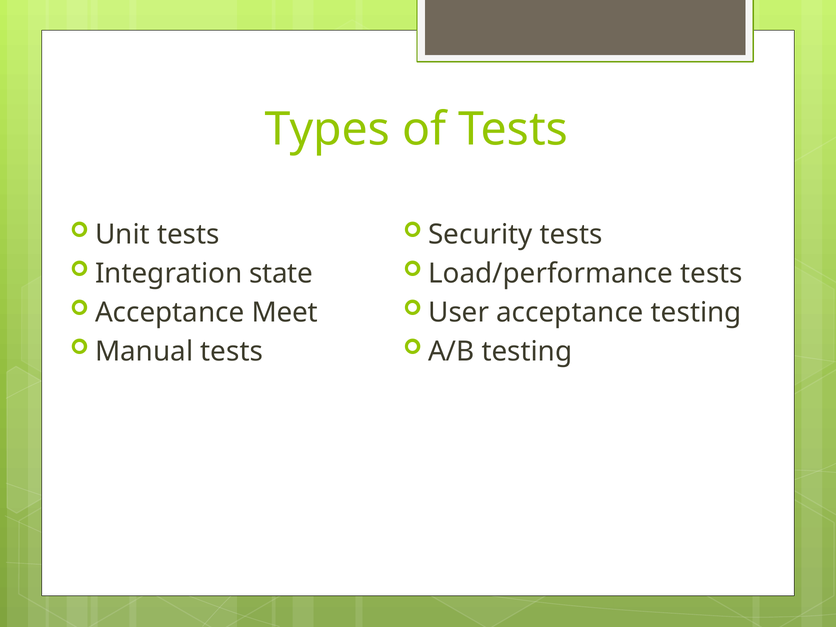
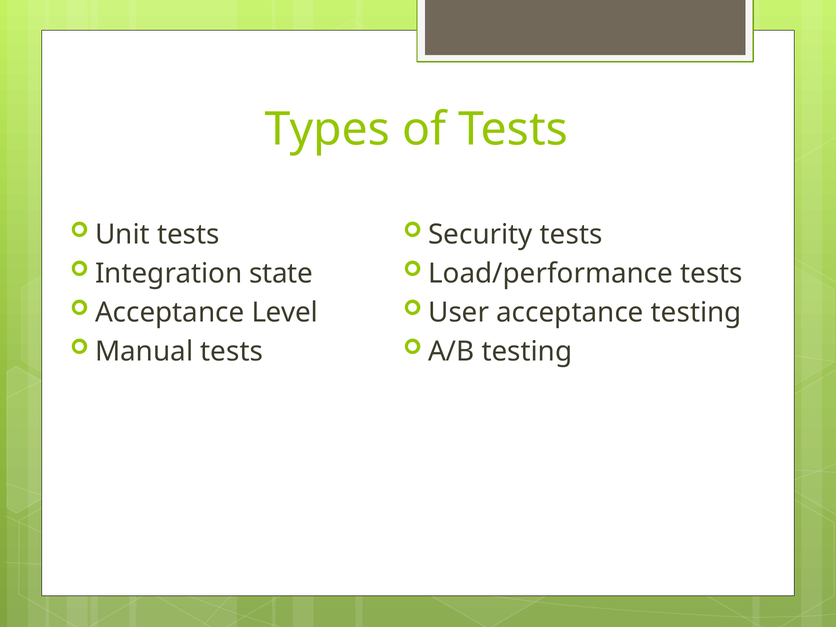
Meet: Meet -> Level (285, 312)
